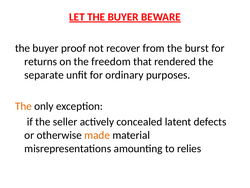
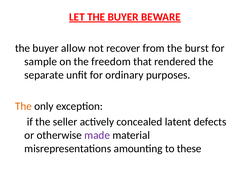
proof: proof -> allow (73, 48)
returns: returns -> sample (41, 61)
made colour: orange -> purple (97, 135)
relies: relies -> these (189, 148)
